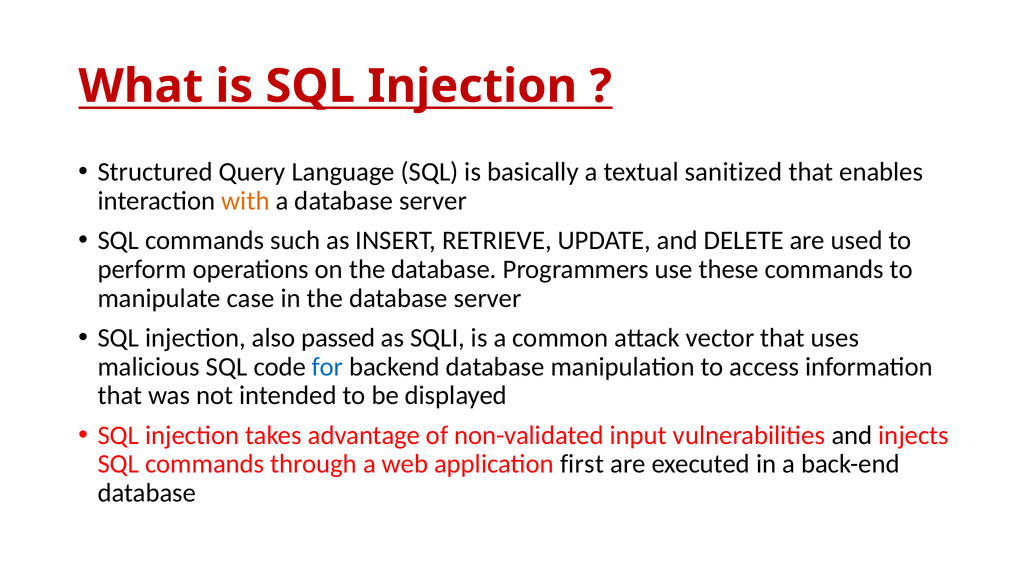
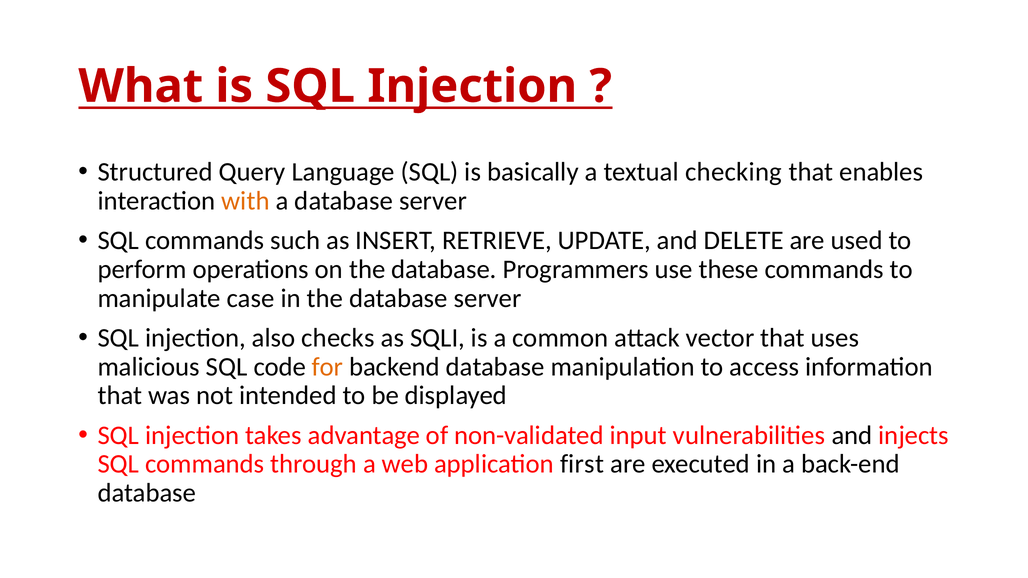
sanitized: sanitized -> checking (734, 172)
passed: passed -> checks (338, 338)
for colour: blue -> orange (328, 367)
